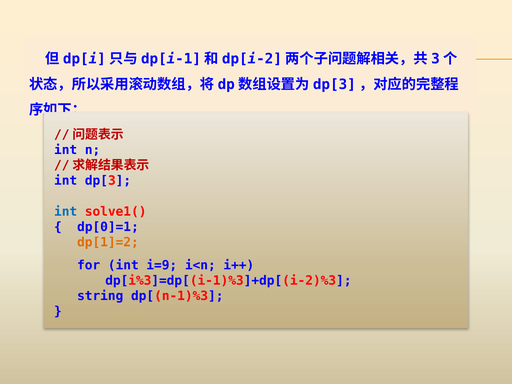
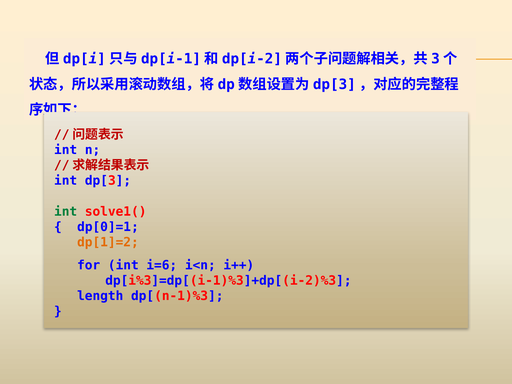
int colour: blue -> green (66, 211)
i=9: i=9 -> i=6 (162, 265)
string: string -> length (100, 296)
